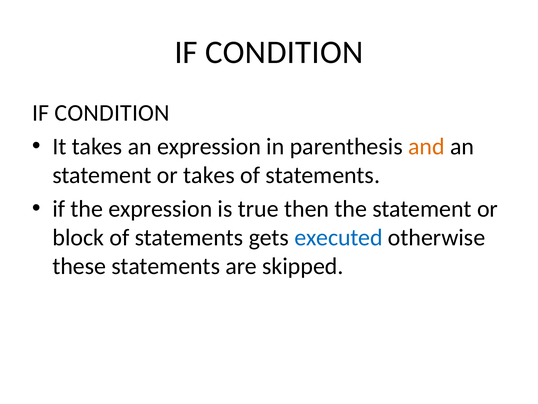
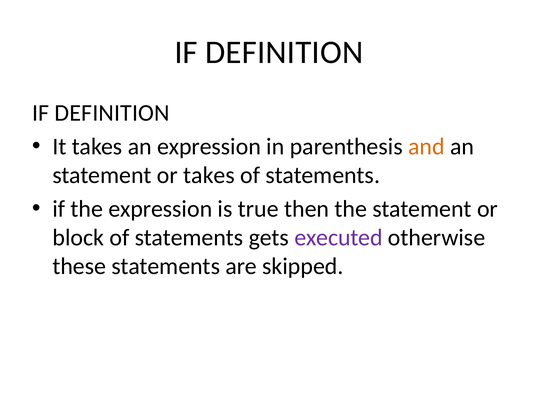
CONDITION: CONDITION -> DEFINITION (284, 52)
CONDITION: CONDITION -> DEFINITION (112, 113)
executed colour: blue -> purple (338, 237)
